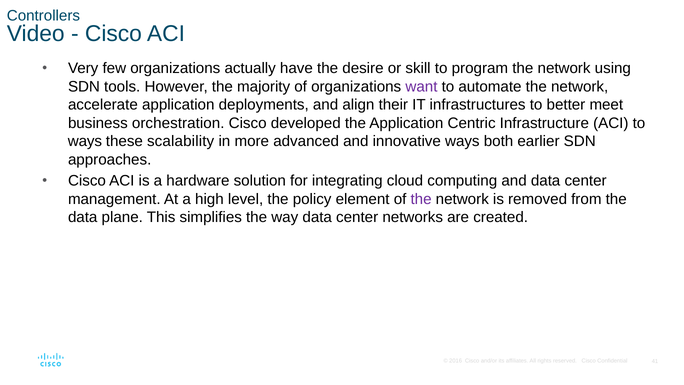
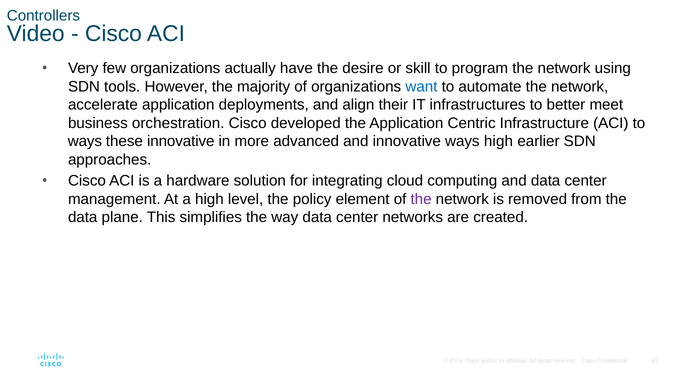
want colour: purple -> blue (421, 87)
these scalability: scalability -> innovative (181, 141)
ways both: both -> high (498, 141)
